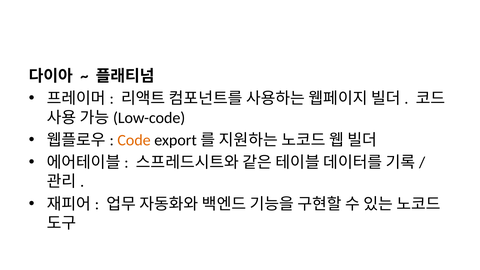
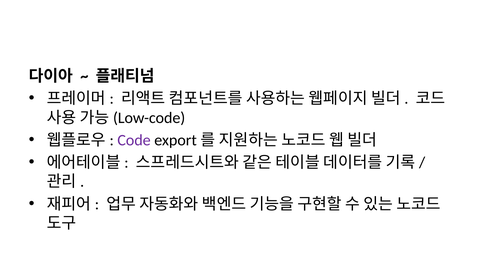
Code colour: orange -> purple (134, 140)
